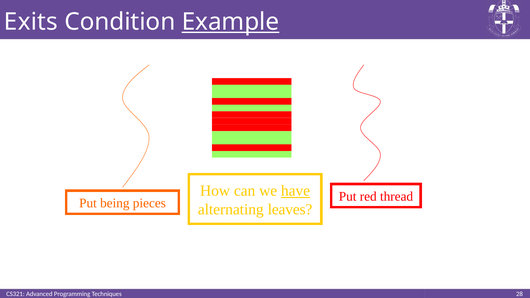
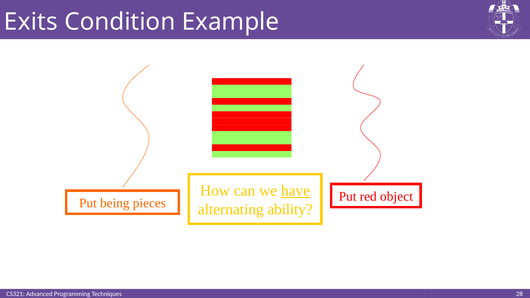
Example underline: present -> none (230, 22)
thread: thread -> object (396, 197)
leaves: leaves -> ability (290, 209)
